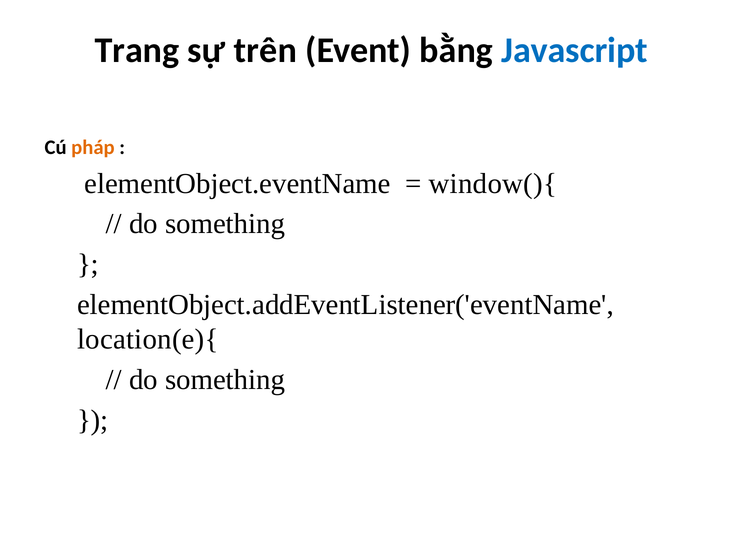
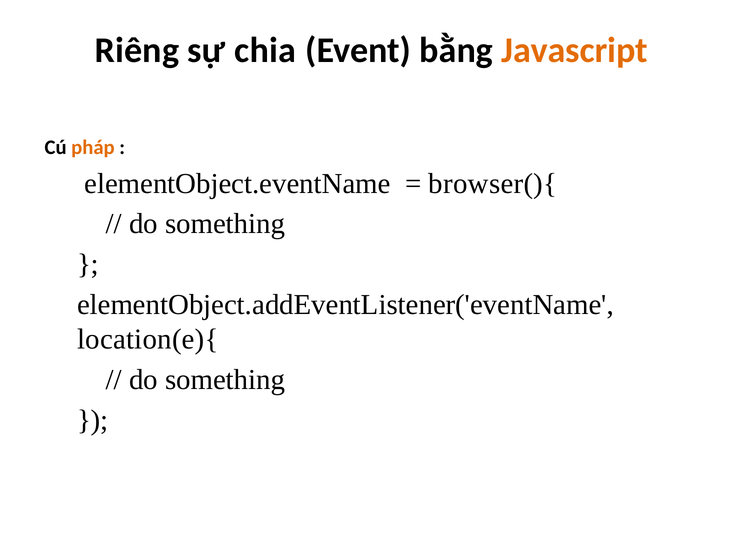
Trang: Trang -> Riêng (137, 50)
trên: trên -> chia (265, 50)
Javascript colour: blue -> orange (575, 50)
window(){: window(){ -> browser(){ (493, 184)
